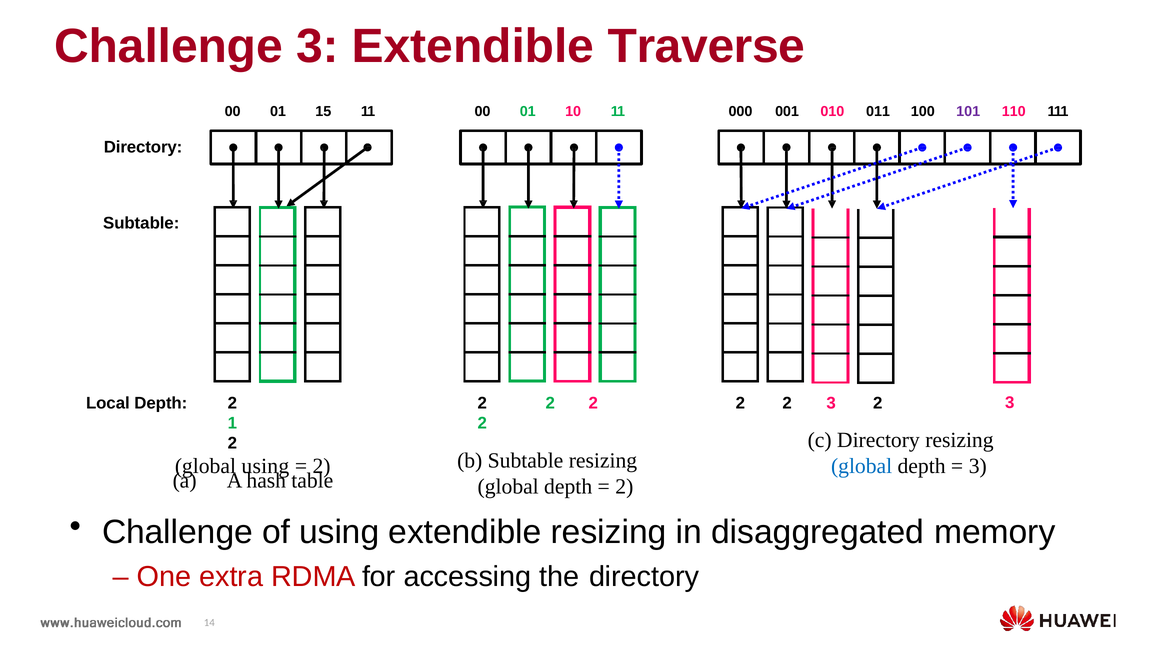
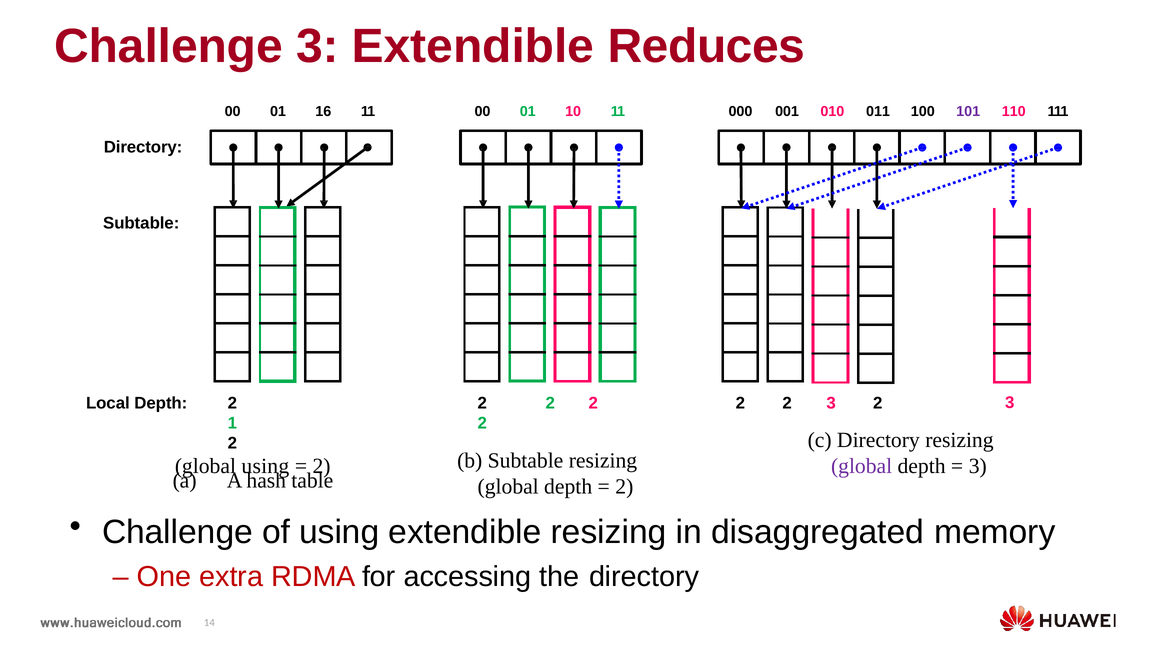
Traverse: Traverse -> Reduces (706, 46)
15: 15 -> 16 (323, 112)
global colour: blue -> purple (862, 466)
